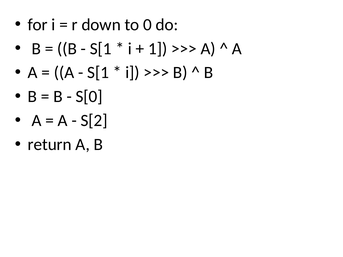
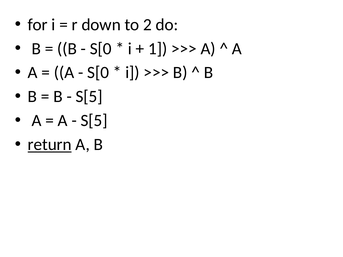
0: 0 -> 2 (147, 25)
S[1: S[1 -> S[0 (101, 49)
S[1: S[1 -> S[0 (98, 73)
S[0: S[0 -> S[5 (89, 97)
S[2: S[2 -> S[5 (94, 121)
return underline: none -> present (50, 145)
